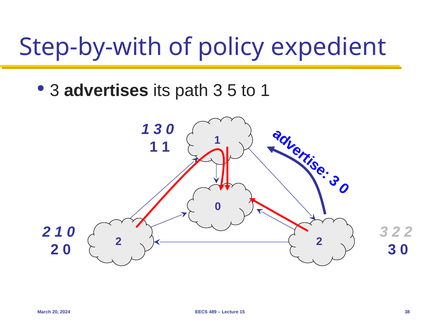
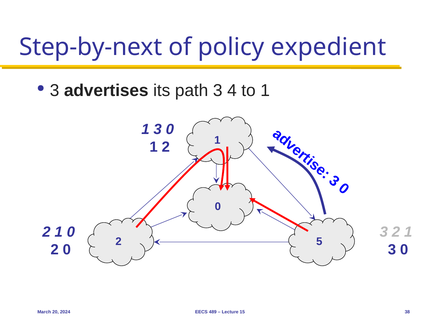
Step-by-with: Step-by-with -> Step-by-next (91, 47)
5: 5 -> 4 (232, 91)
1: 1 -> 2 (166, 147)
3 2 2: 2 -> 1 (408, 232)
2: 2 -> 5 (319, 242)
